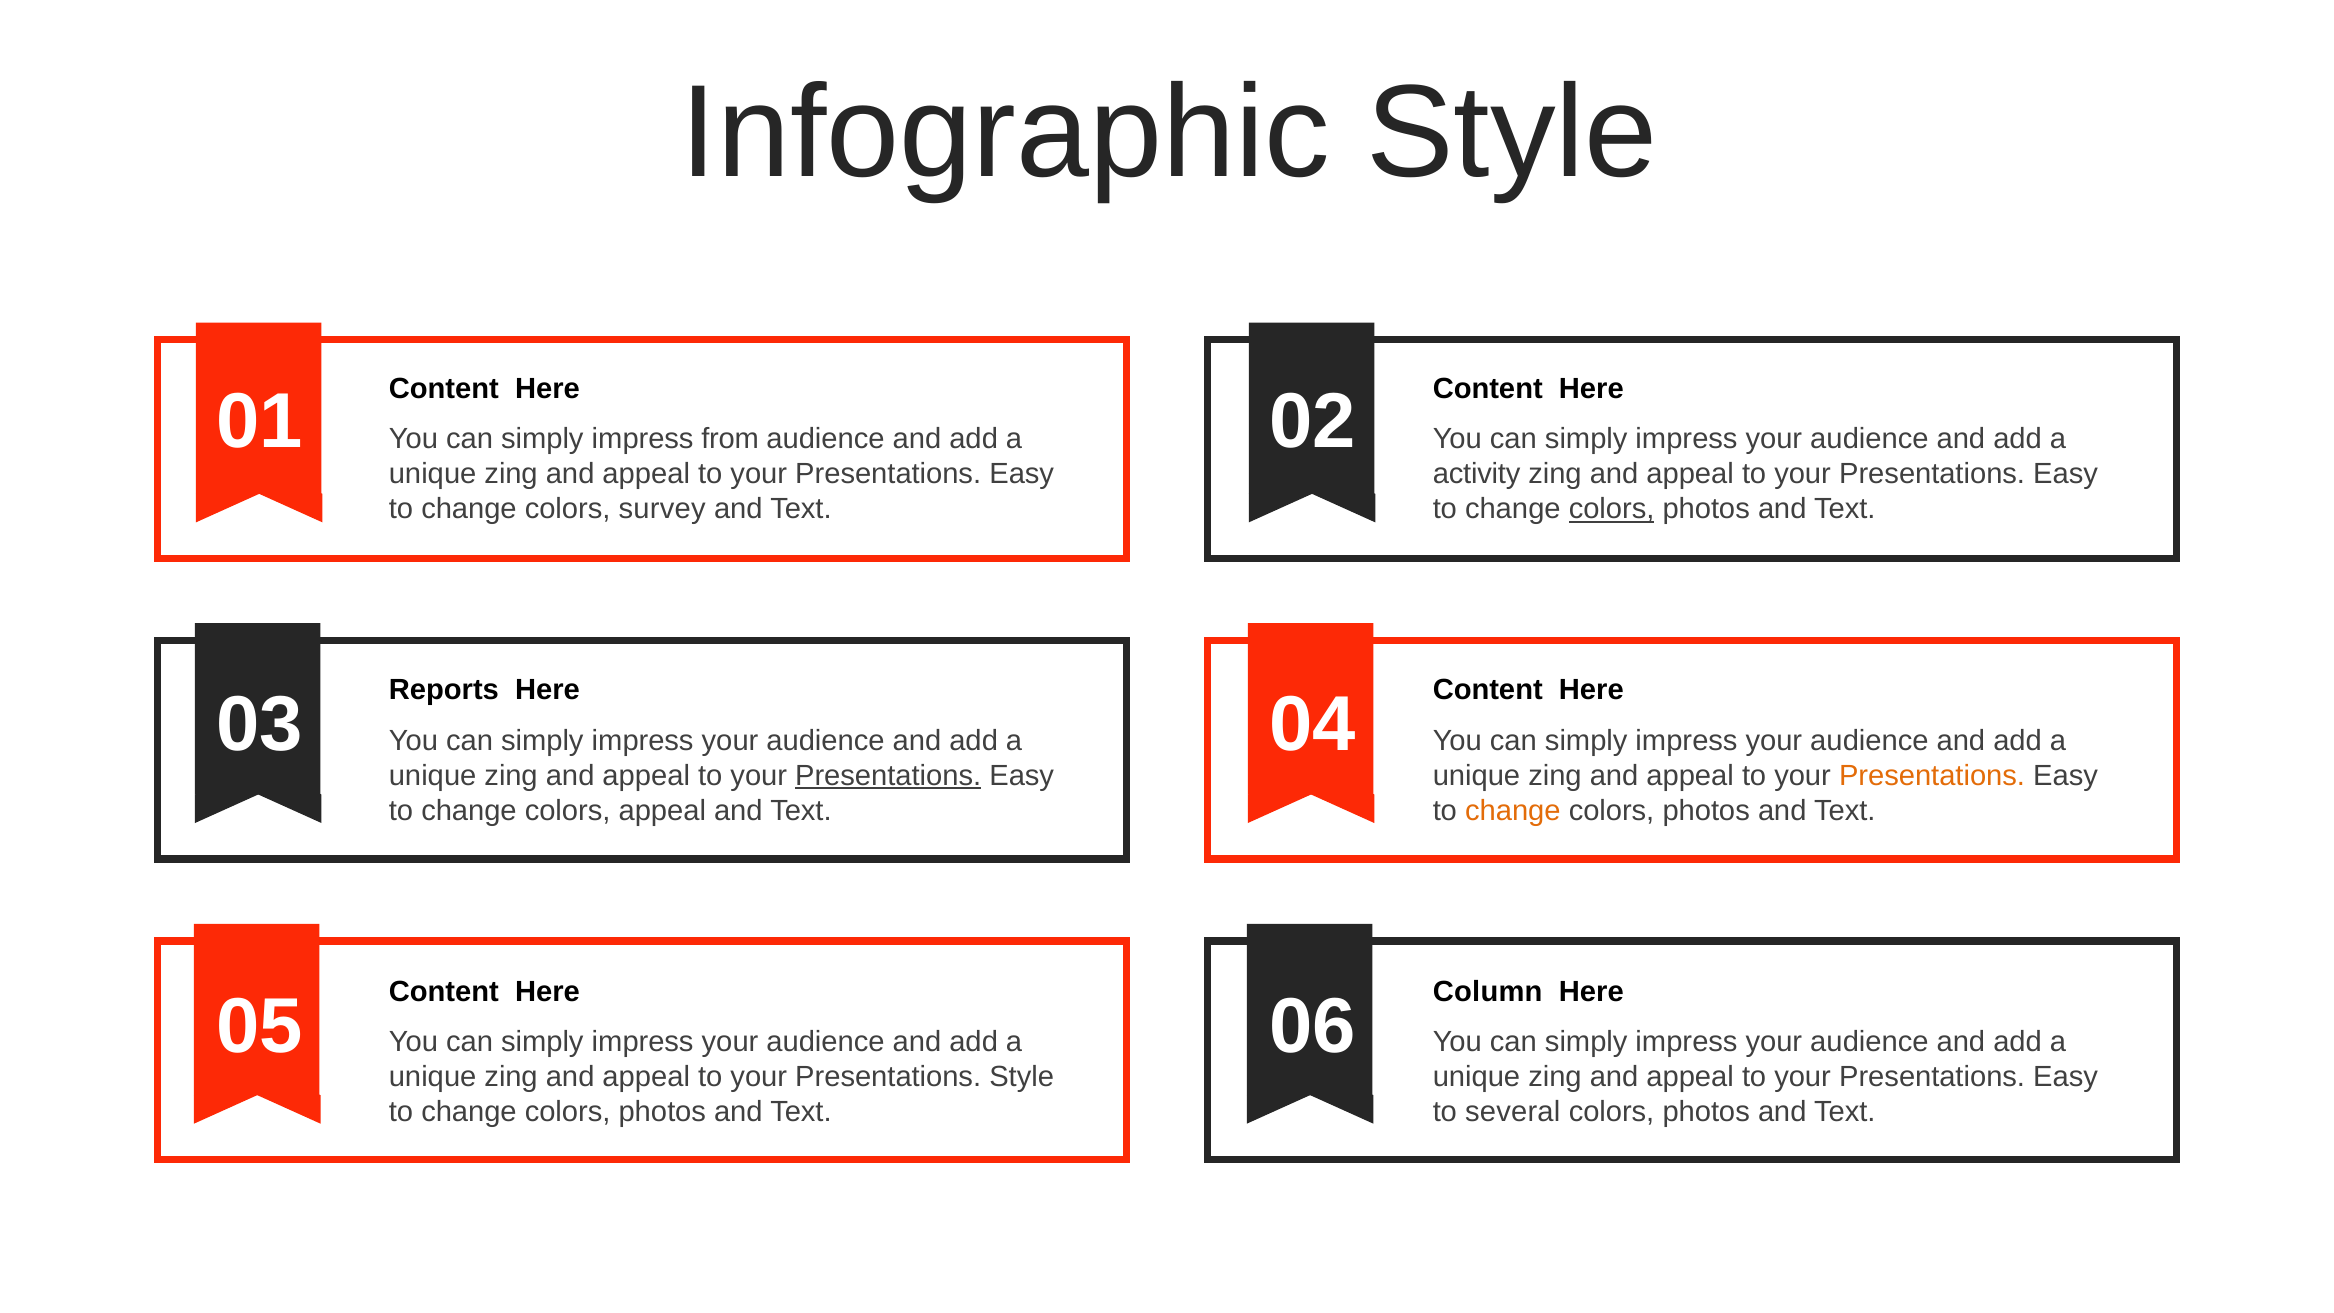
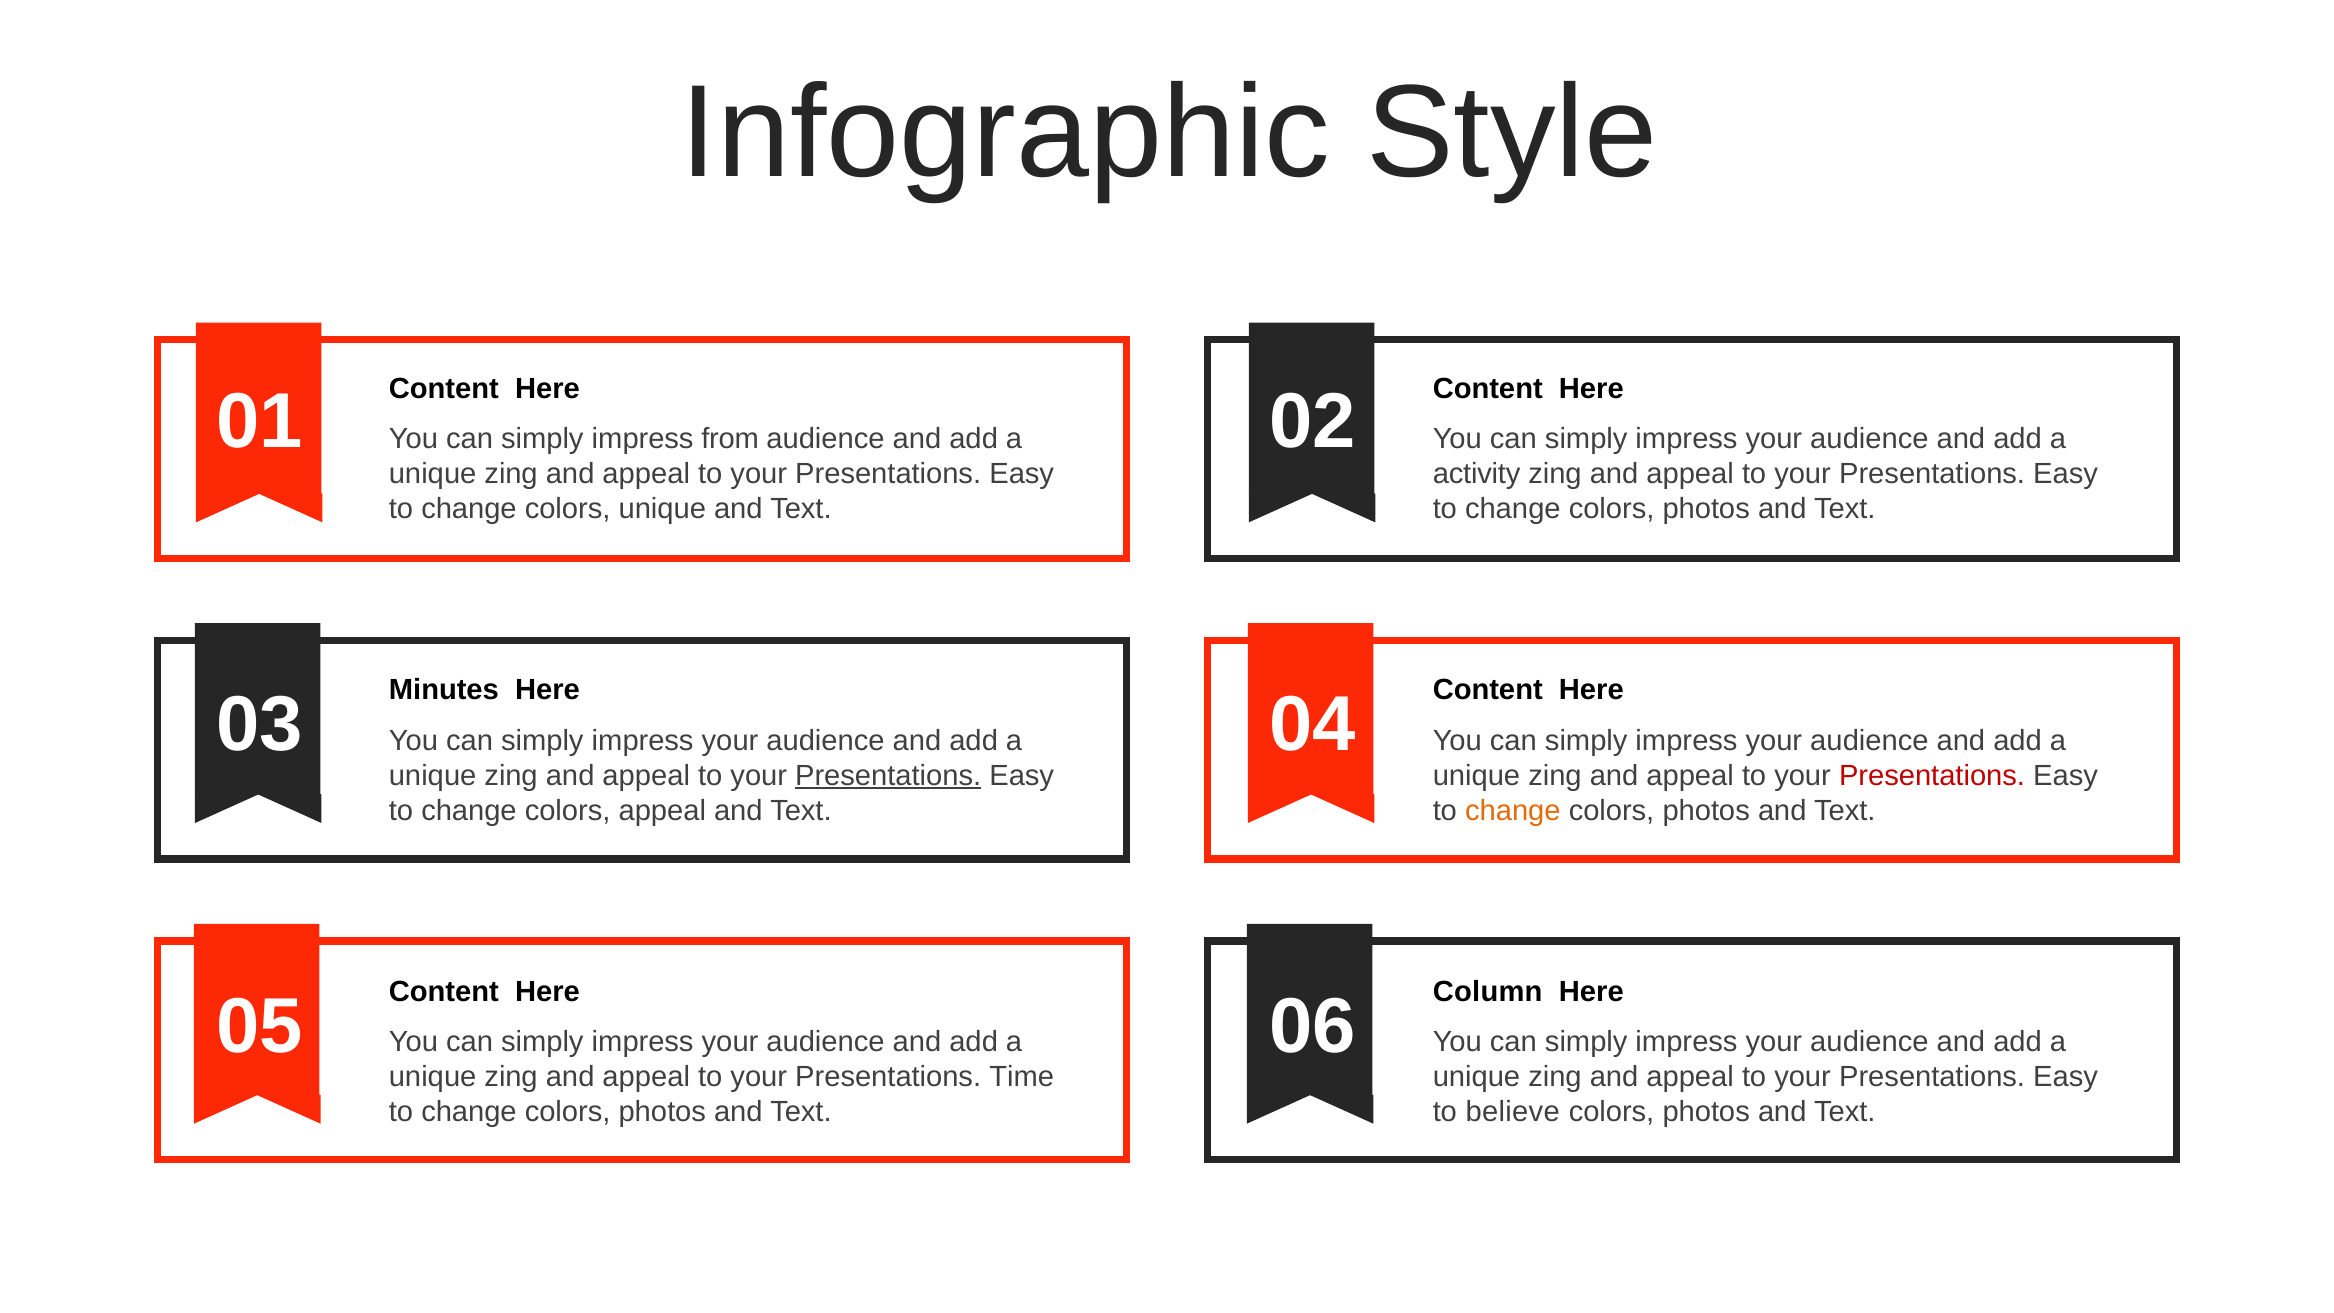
colors survey: survey -> unique (662, 509)
colors underline: present -> none (1612, 509)
Reports: Reports -> Minutes (444, 690)
Presentations colour: orange -> red (1932, 775)
Presentations Style: Style -> Time (1022, 1077)
several: several -> believe (1513, 1112)
